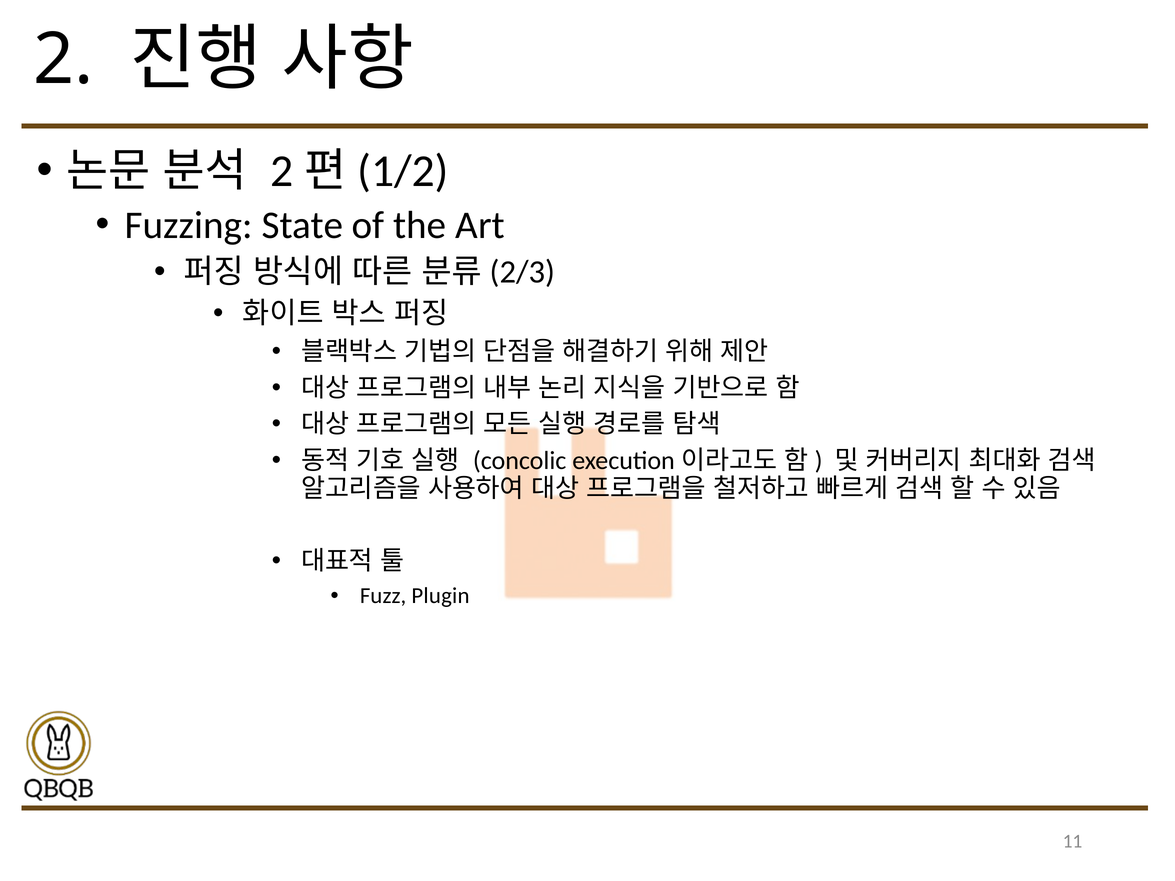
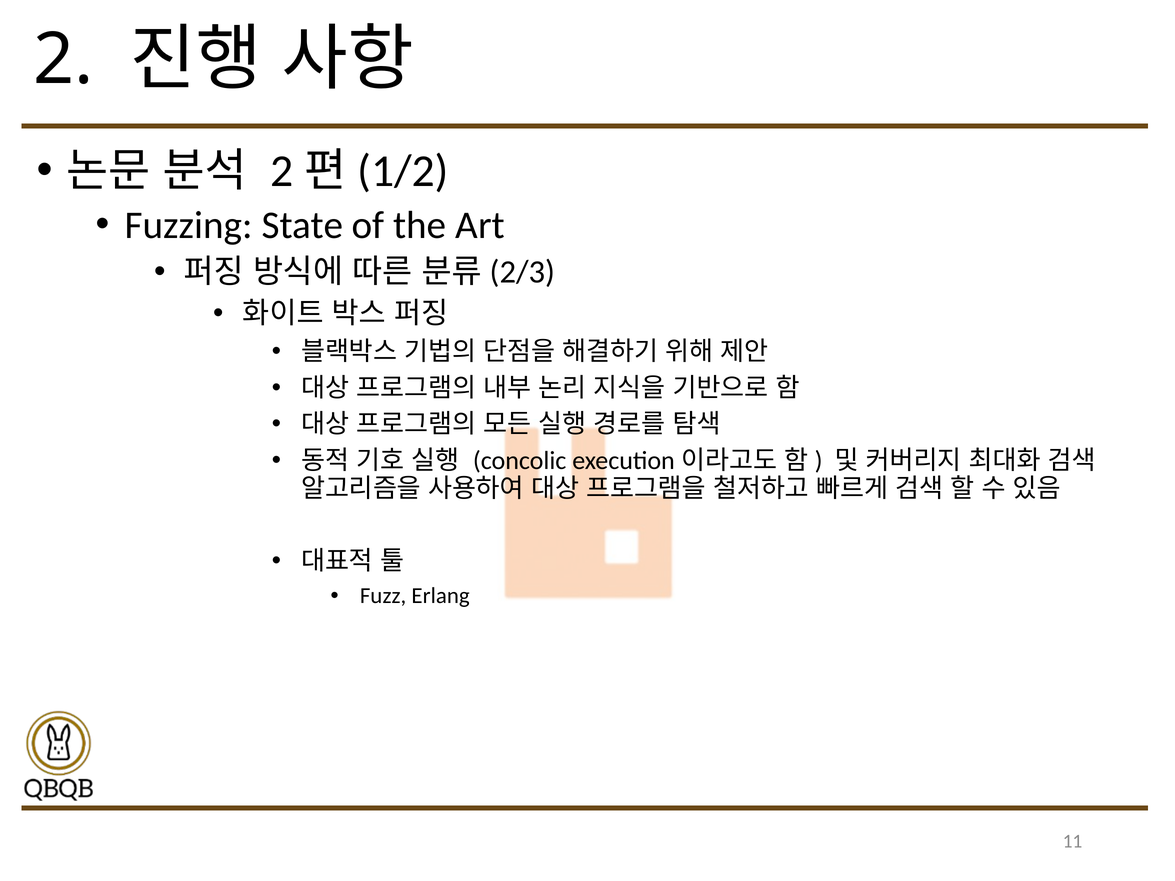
Plugin: Plugin -> Erlang (441, 596)
